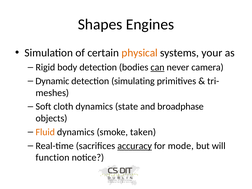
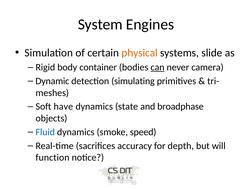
Shapes: Shapes -> System (100, 24)
your: your -> slide (212, 53)
body detection: detection -> container (98, 67)
cloth: cloth -> have (63, 107)
Fluid colour: orange -> blue (45, 132)
taken: taken -> speed (143, 132)
accuracy underline: present -> none (135, 146)
mode: mode -> depth (181, 146)
